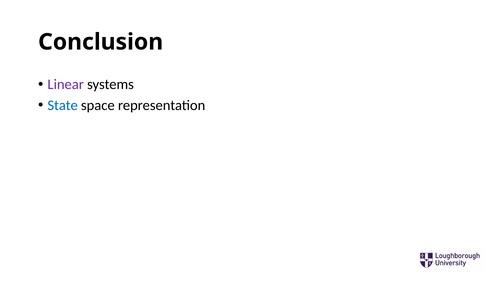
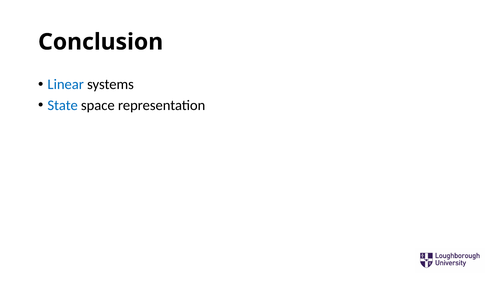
Linear colour: purple -> blue (66, 85)
